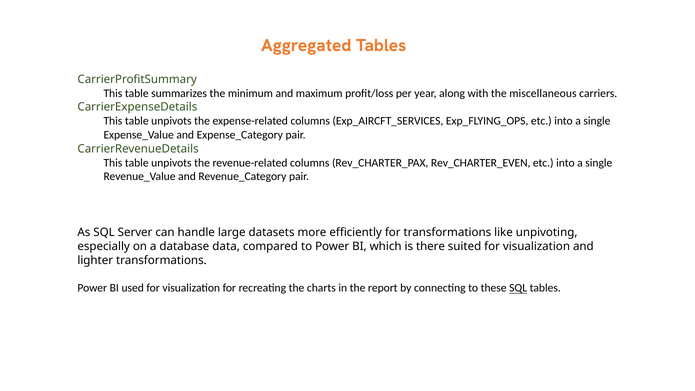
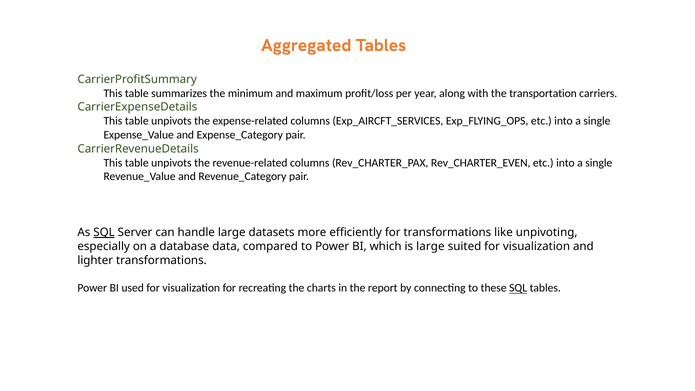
miscellaneous: miscellaneous -> transportation (543, 93)
SQL underline: none -> present (104, 233)
is there: there -> large (430, 246)
